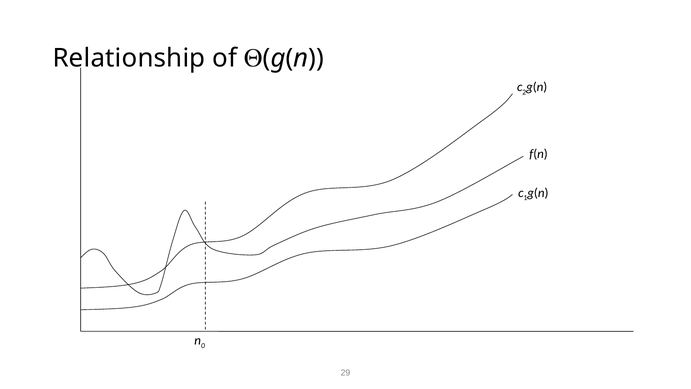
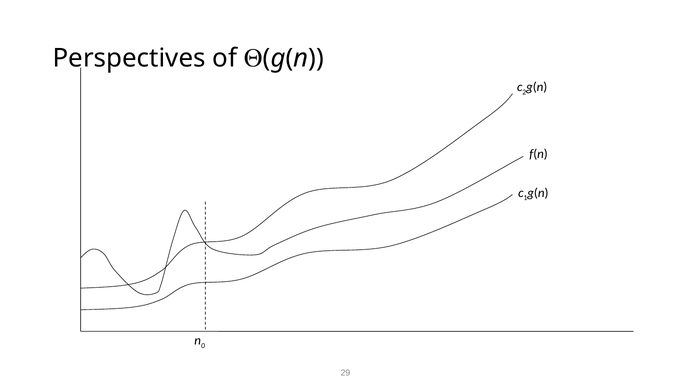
Relationship: Relationship -> Perspectives (129, 58)
